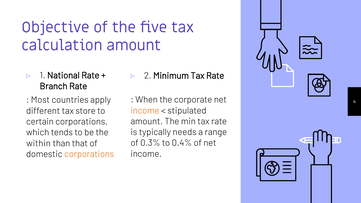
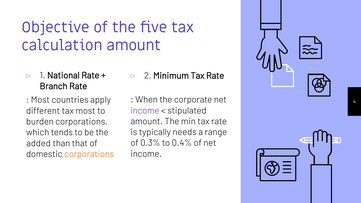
income colour: orange -> purple (145, 111)
tax store: store -> most (86, 111)
certain: certain -> burden (40, 122)
within: within -> added (38, 143)
